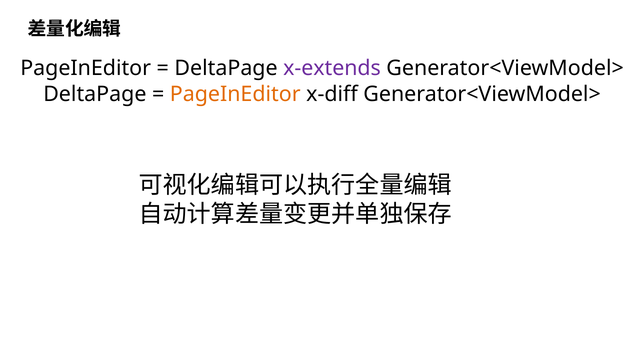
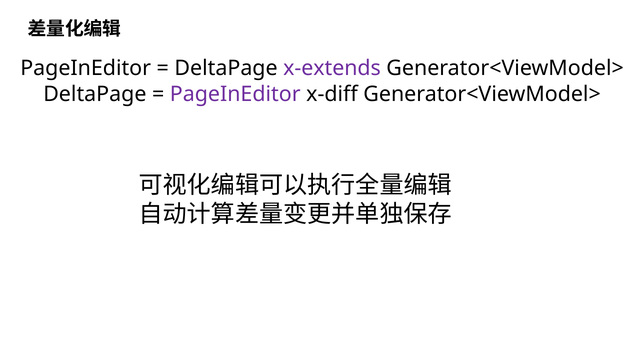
PageInEditor colour: orange -> purple (235, 94)
